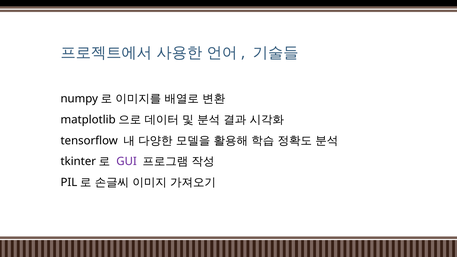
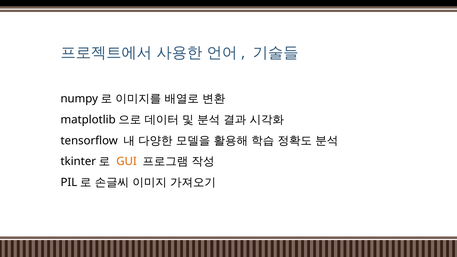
GUI colour: purple -> orange (127, 162)
